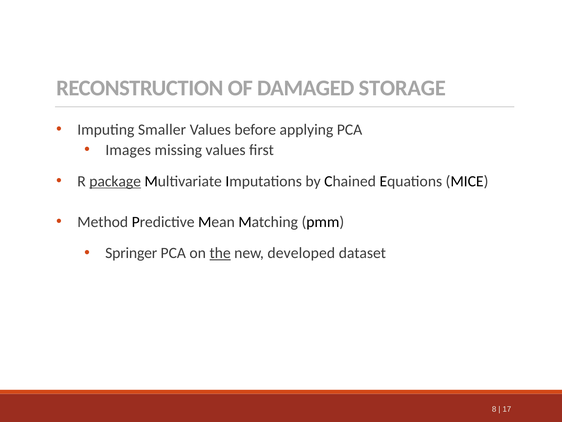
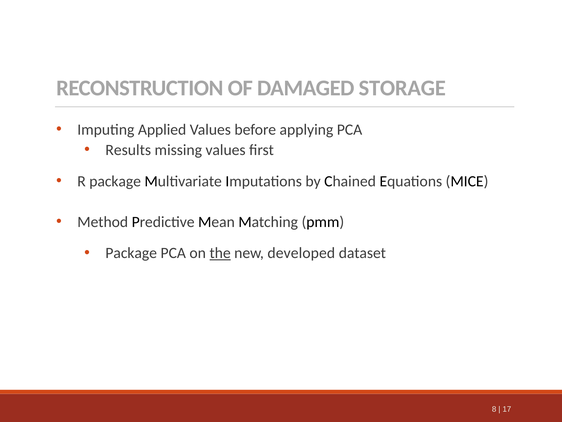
Smaller: Smaller -> Applied (162, 130)
Images: Images -> Results (128, 150)
package underline: present -> none (115, 181)
Springer: Springer -> Package (131, 253)
